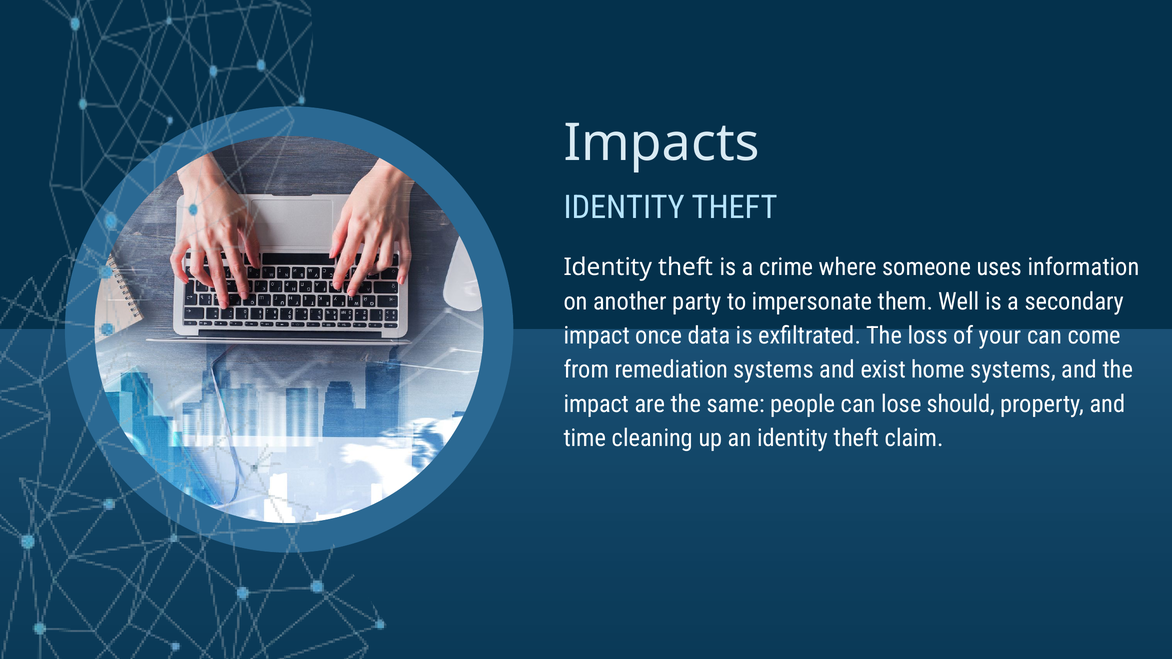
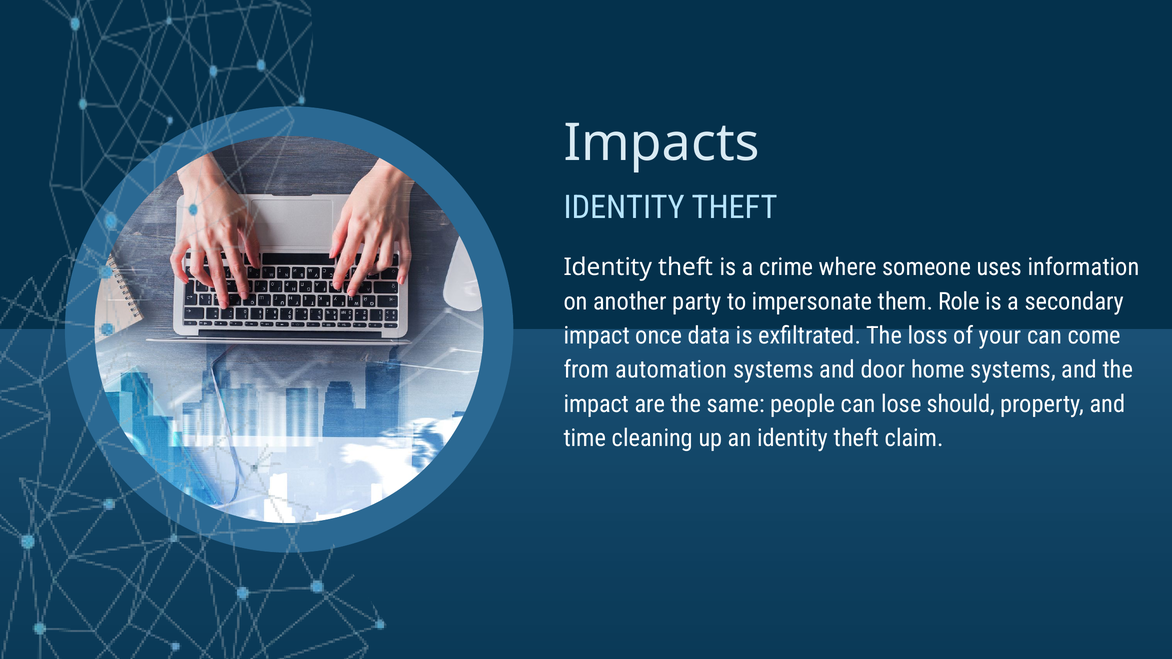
Well: Well -> Role (959, 302)
remediation: remediation -> automation (671, 370)
exist: exist -> door (883, 370)
